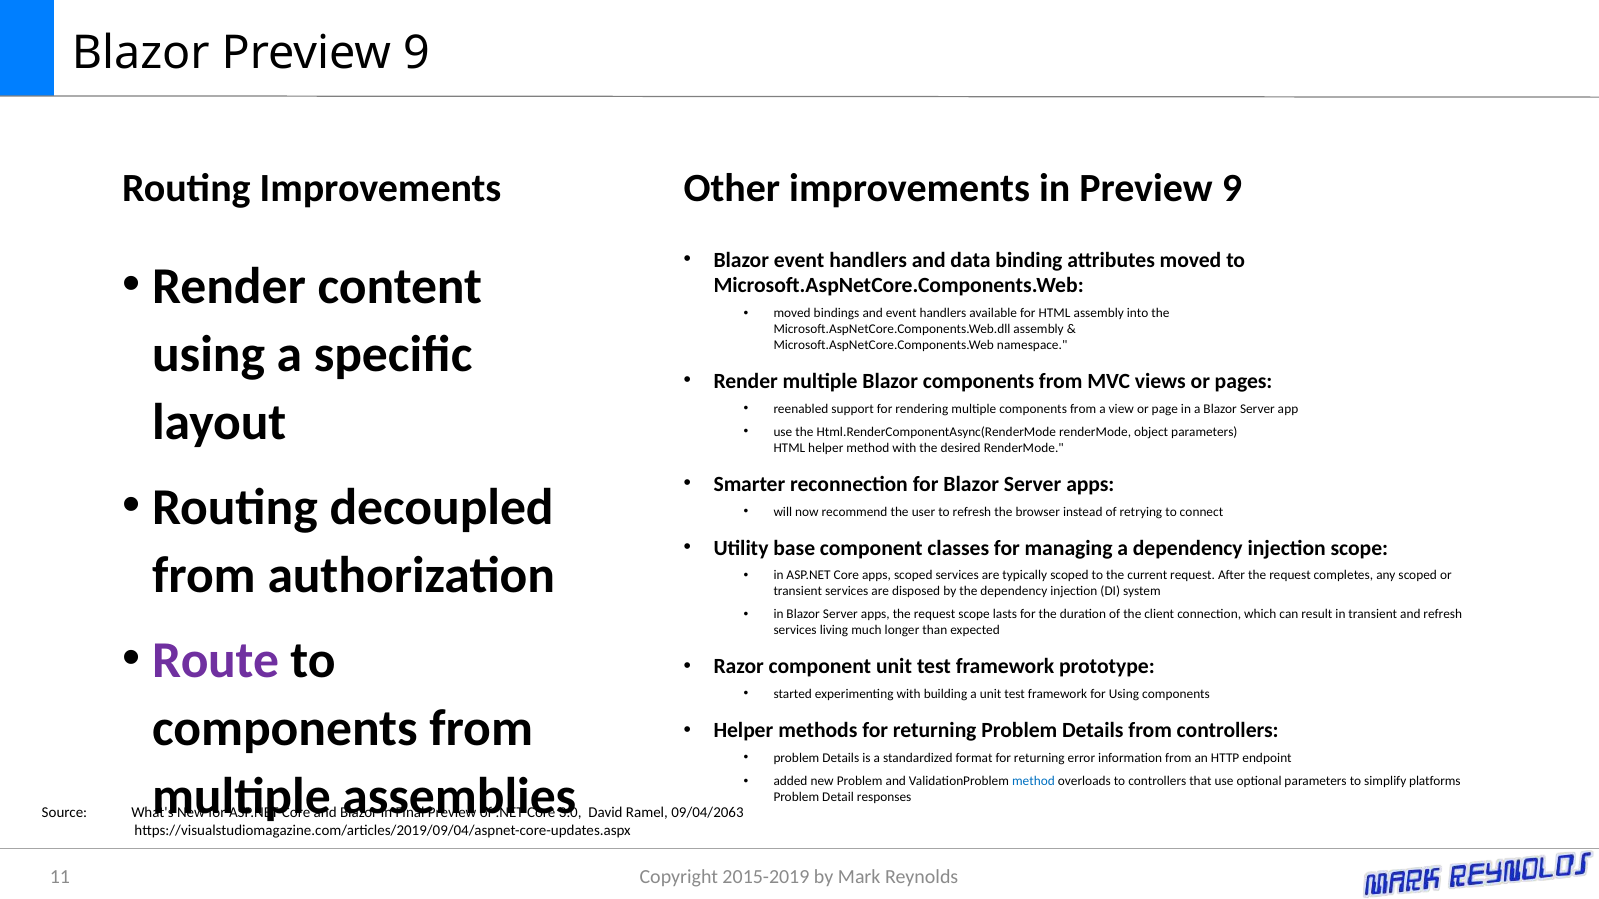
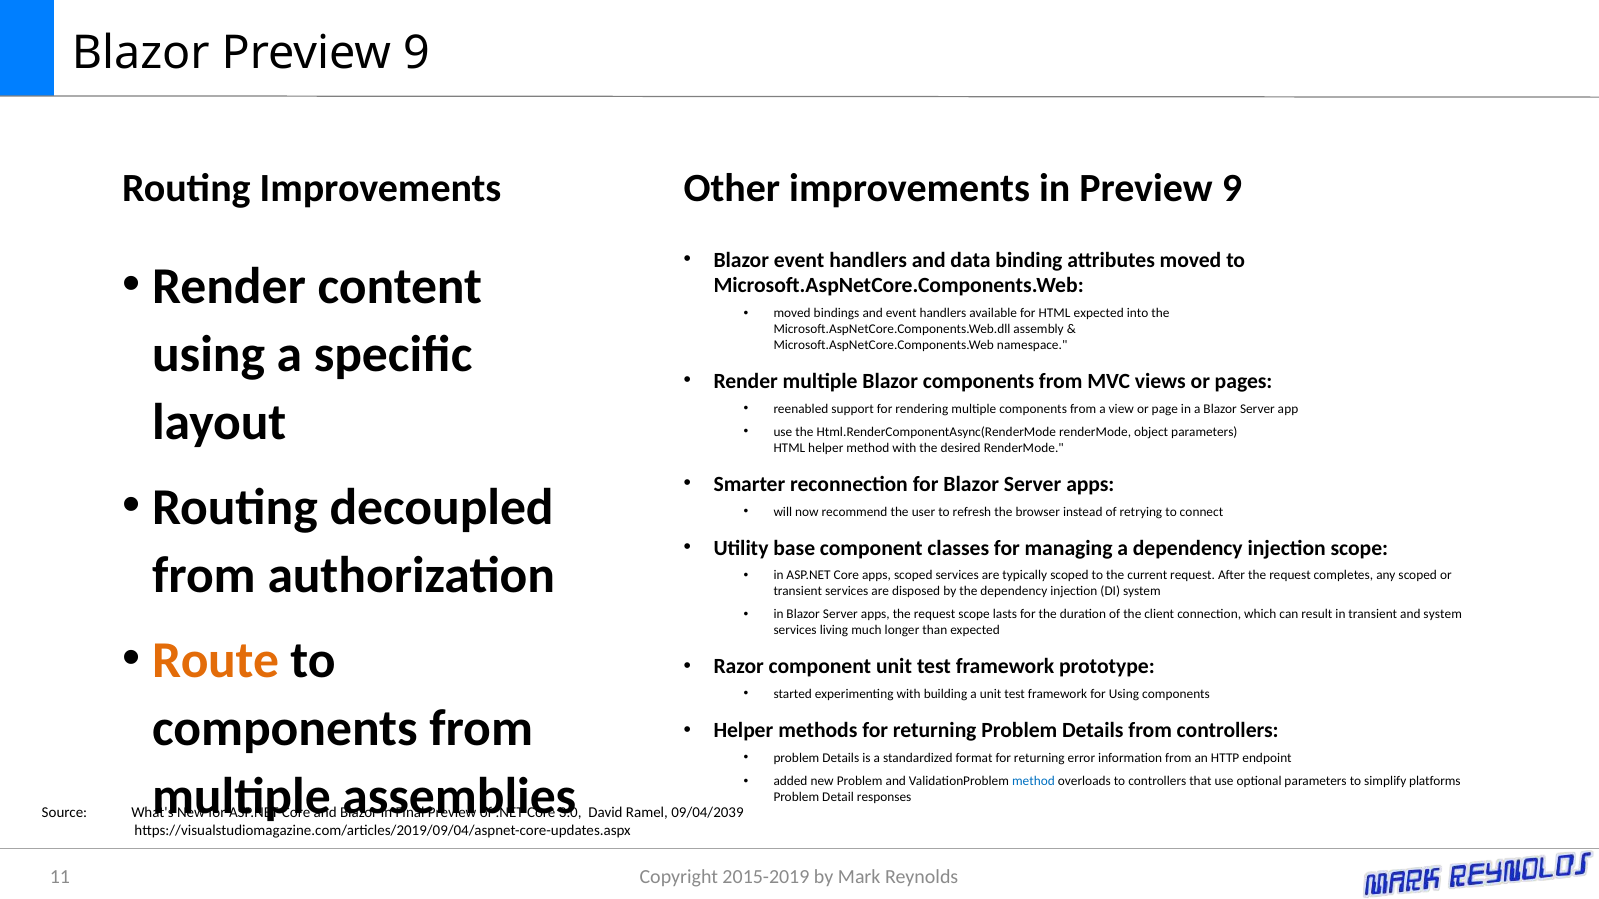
HTML assembly: assembly -> expected (1099, 313)
and refresh: refresh -> system (1443, 615)
Route colour: purple -> orange (216, 661)
09/04/2063: 09/04/2063 -> 09/04/2039 (707, 813)
